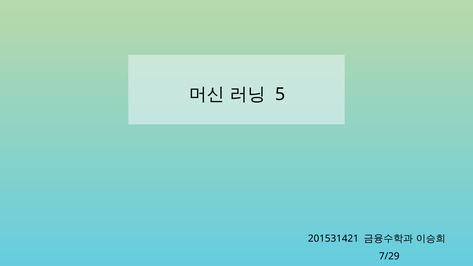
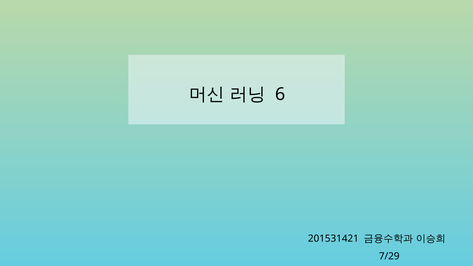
5: 5 -> 6 (280, 94)
